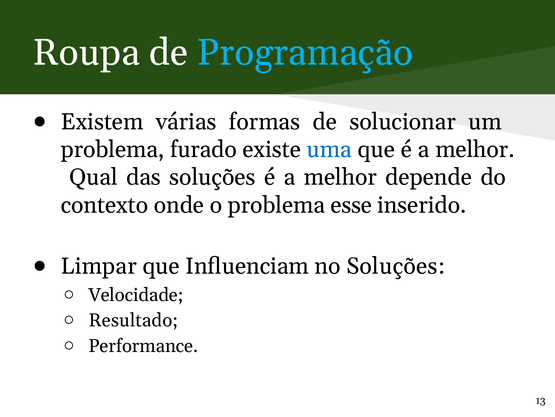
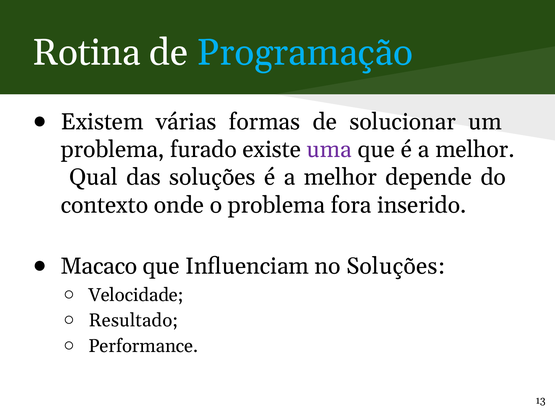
Roupa: Roupa -> Rotina (87, 52)
uma colour: blue -> purple (329, 149)
esse: esse -> fora (351, 205)
Limpar: Limpar -> Macaco (99, 266)
